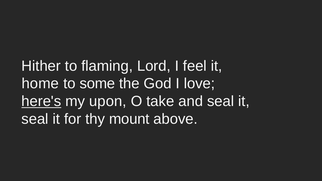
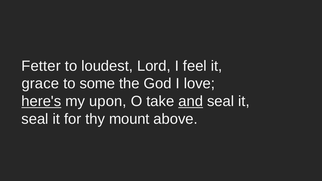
Hither: Hither -> Fetter (41, 66)
flaming: flaming -> loudest (107, 66)
home: home -> grace (40, 84)
and underline: none -> present (191, 101)
